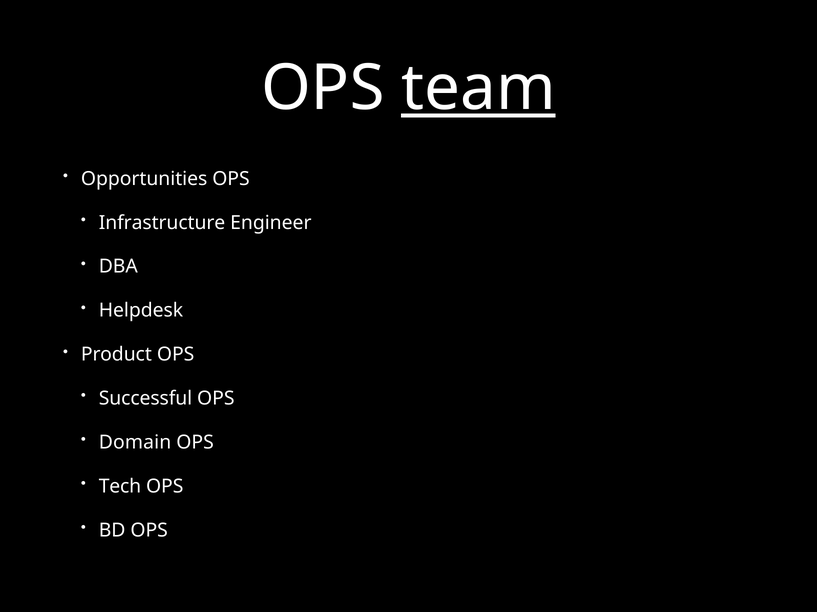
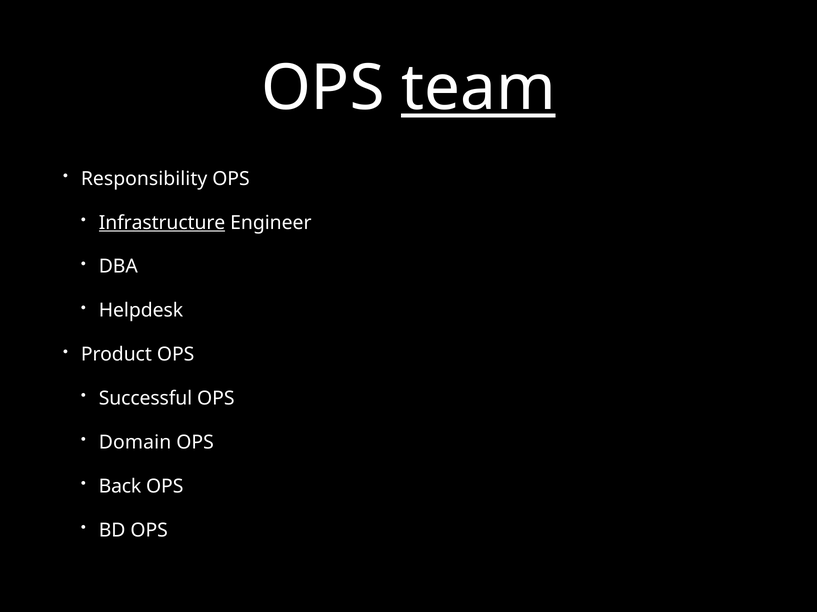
Opportunities: Opportunities -> Responsibility (144, 179)
Infrastructure underline: none -> present (162, 223)
Tech: Tech -> Back (120, 487)
